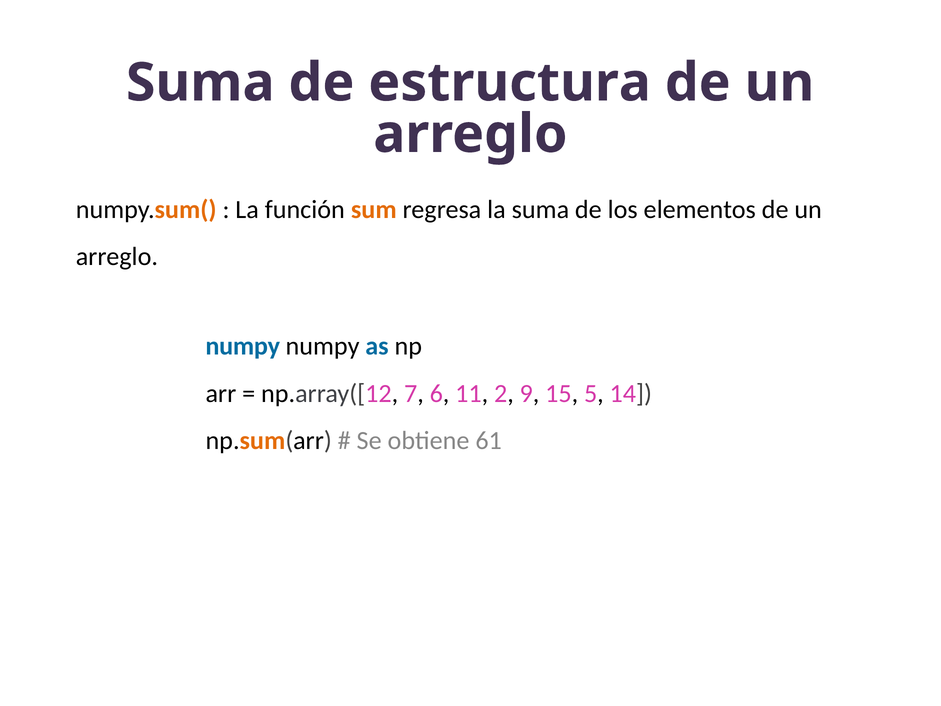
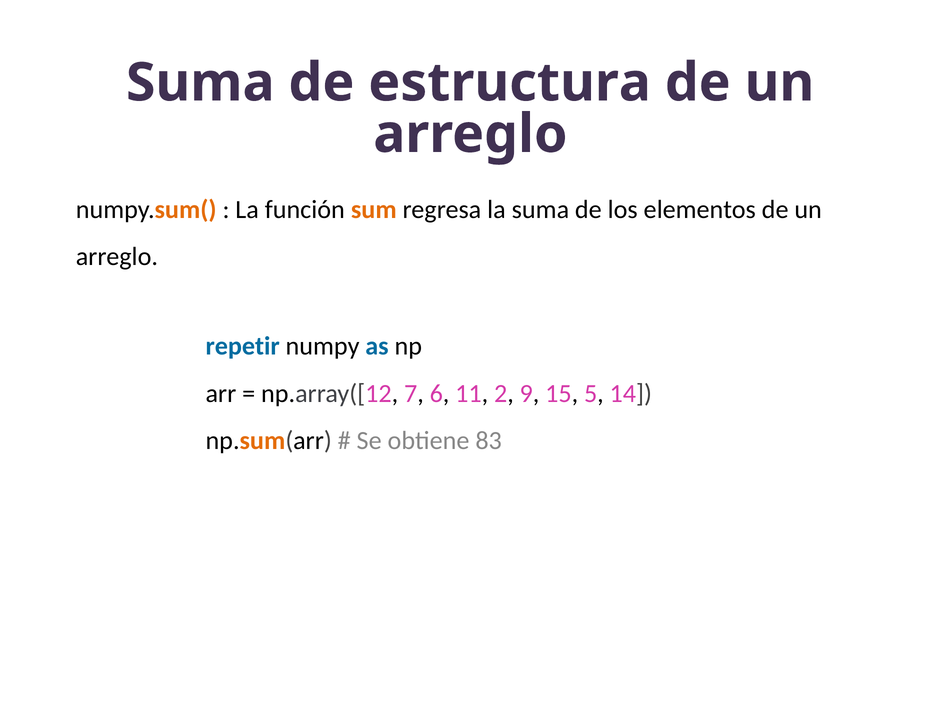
numpy: numpy -> repetir (243, 346)
61: 61 -> 83 (489, 440)
